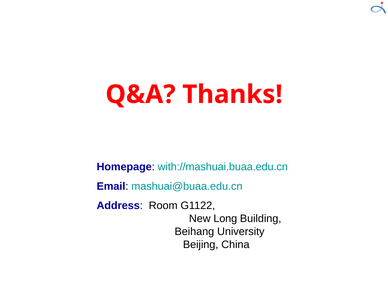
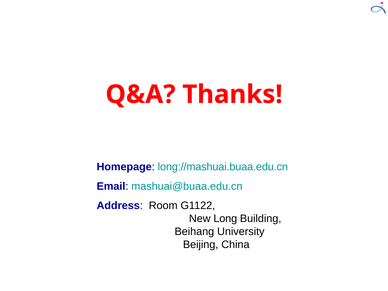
with://mashuai.buaa.edu.cn: with://mashuai.buaa.edu.cn -> long://mashuai.buaa.edu.cn (223, 167)
